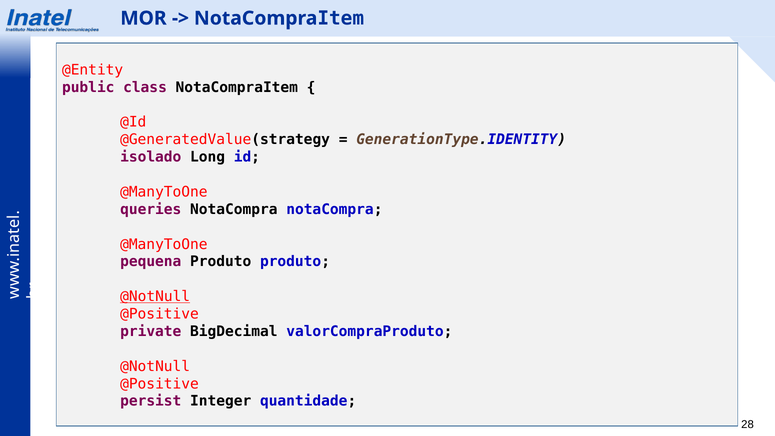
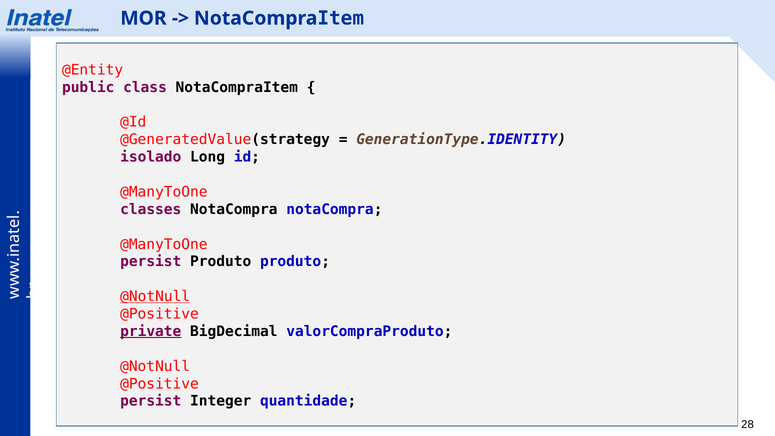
queries: queries -> classes (151, 209)
pequena: pequena -> persist (151, 262)
private underline: none -> present (151, 331)
